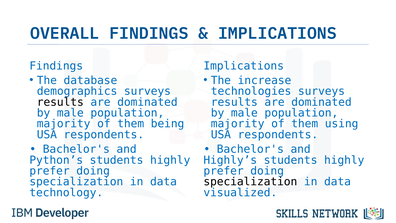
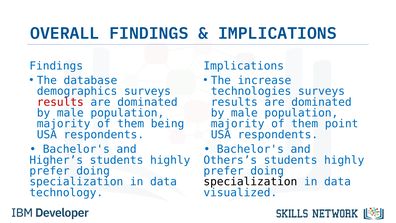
results colour: black -> red (60, 102)
using: using -> point (342, 124)
Python’s: Python’s -> Higher’s (56, 160)
Highly’s: Highly’s -> Others’s (230, 160)
